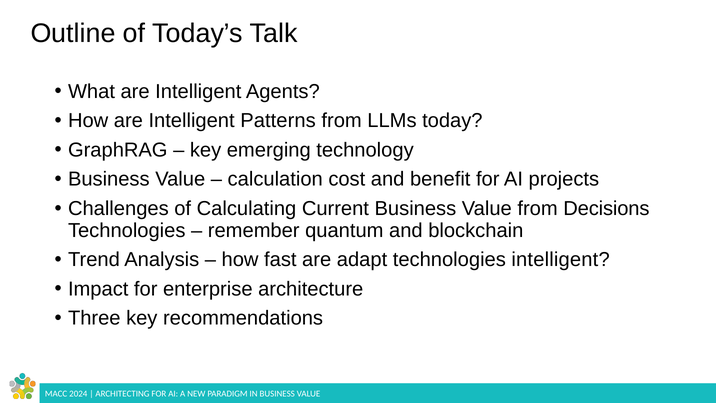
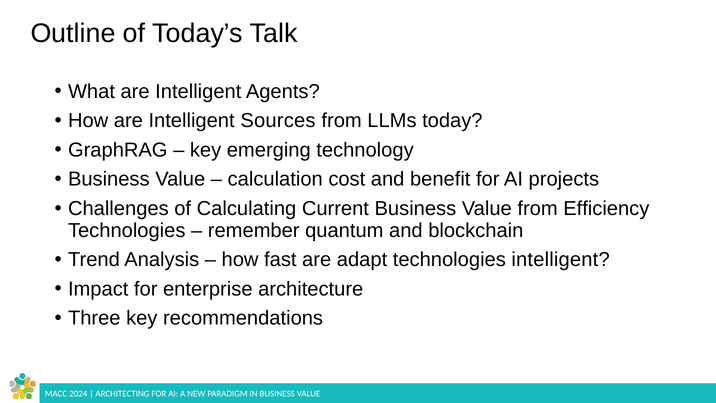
Patterns: Patterns -> Sources (278, 121)
Decisions: Decisions -> Efficiency (606, 208)
